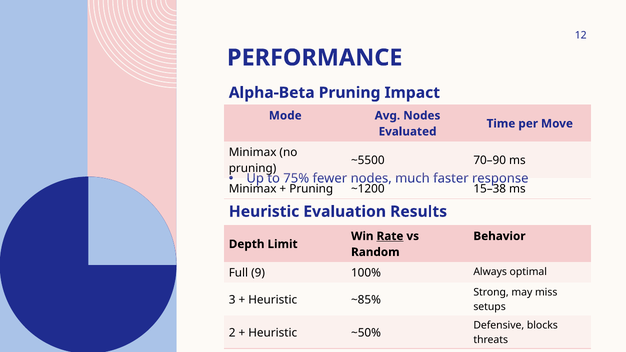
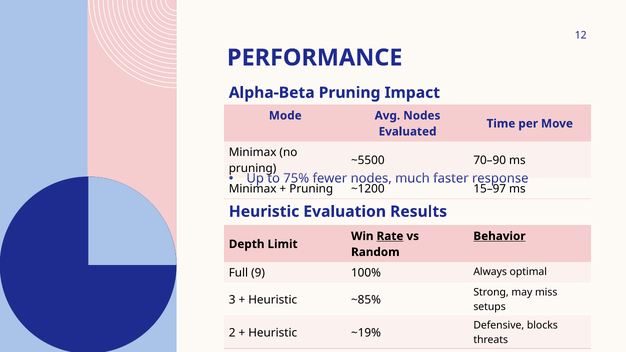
15–38: 15–38 -> 15–97 (490, 189)
Behavior underline: none -> present (499, 236)
~50%: ~50% -> ~19% (366, 333)
